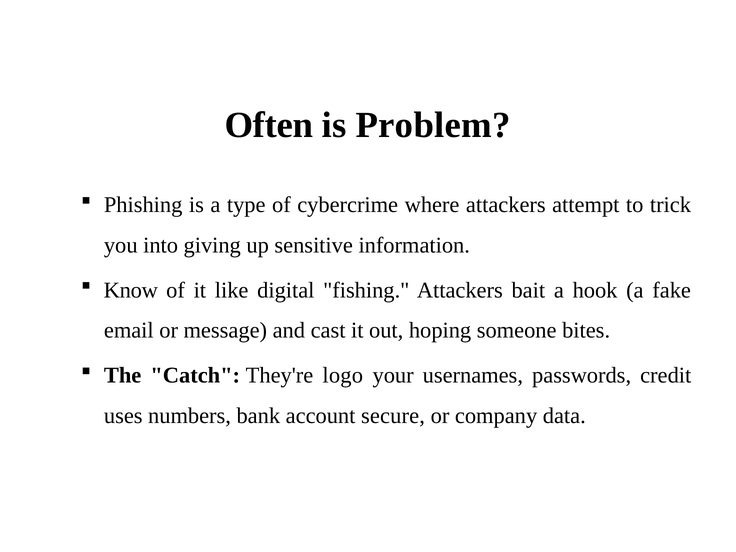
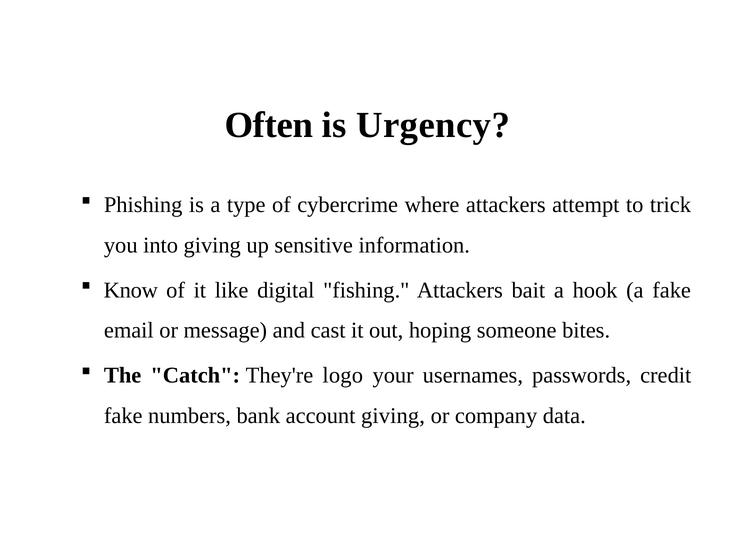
Problem: Problem -> Urgency (433, 125)
uses: uses -> fake (123, 416)
account secure: secure -> giving (393, 416)
